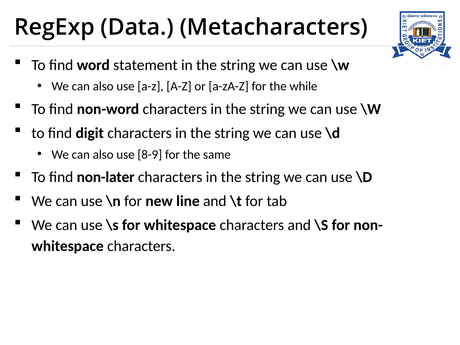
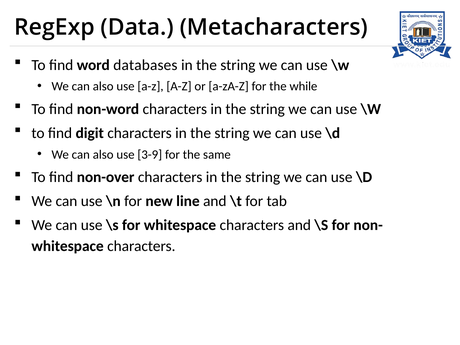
statement: statement -> databases (145, 65)
8-9: 8-9 -> 3-9 (150, 154)
non-later: non-later -> non-over (106, 177)
